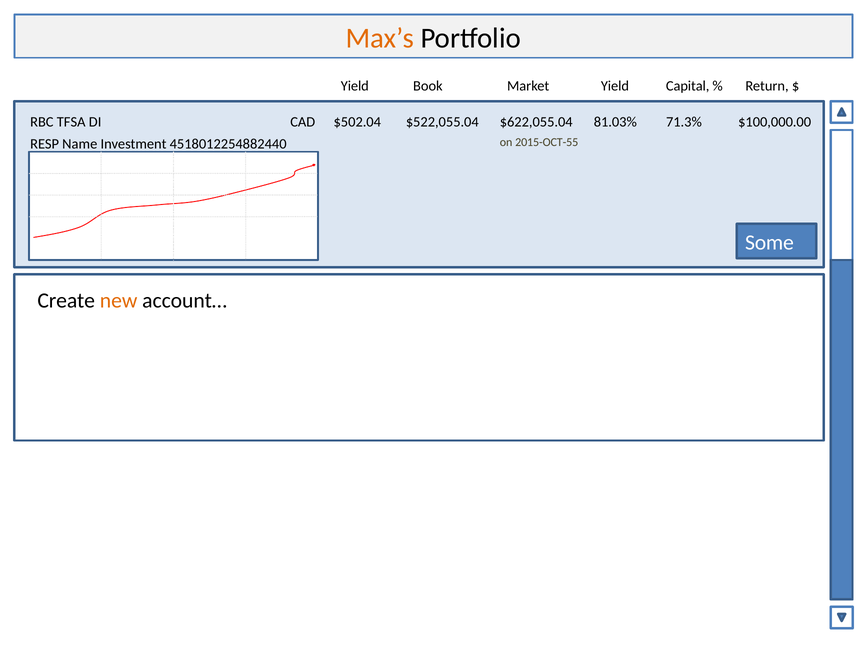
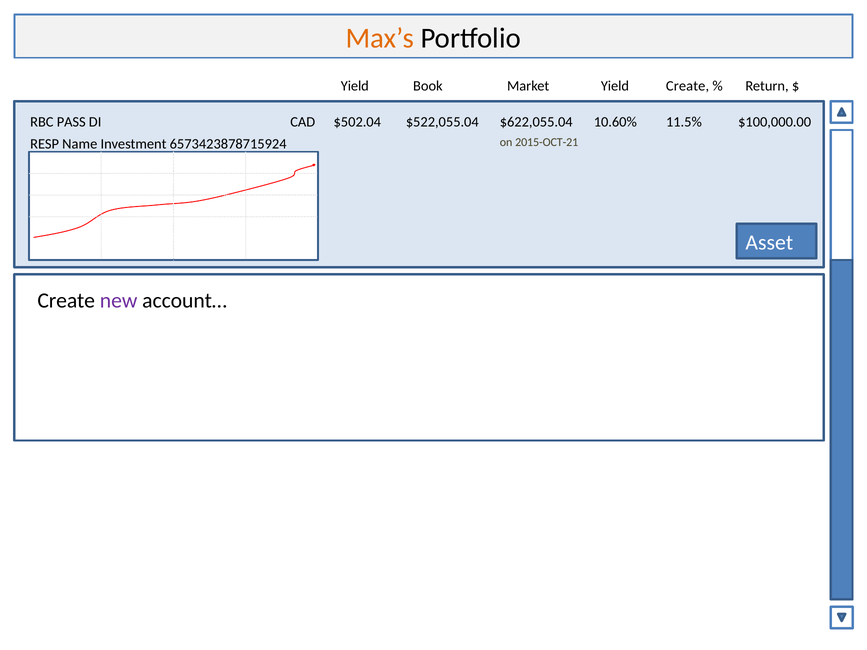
Book Capital: Capital -> Create (688, 86)
TFSA: TFSA -> PASS (71, 122)
81.03%: 81.03% -> 10.60% (615, 122)
71.3%: 71.3% -> 11.5% (684, 122)
2015-OCT-55: 2015-OCT-55 -> 2015-OCT-21 (547, 142)
4518012254882440: 4518012254882440 -> 6573423878715924 (228, 144)
Some: Some -> Asset (769, 243)
new colour: orange -> purple (119, 301)
